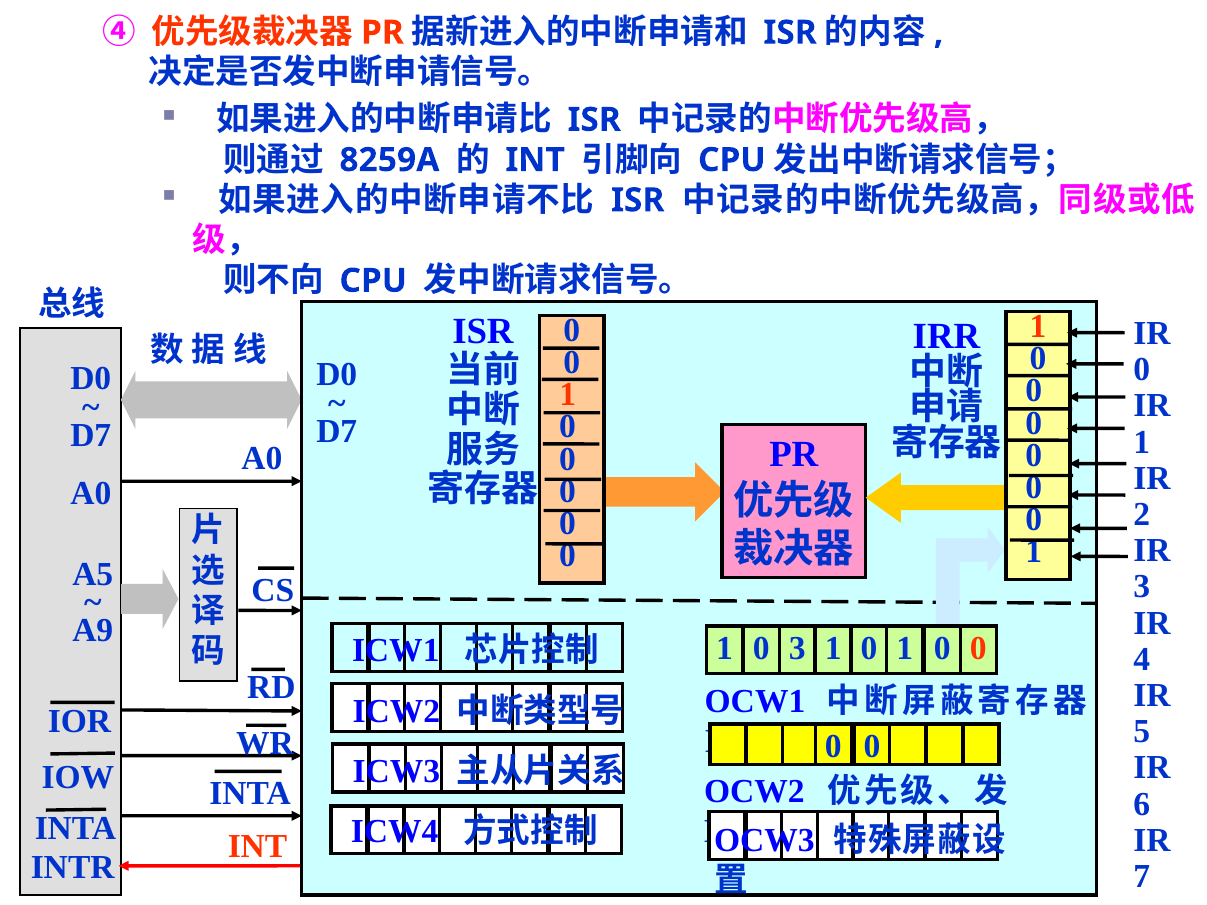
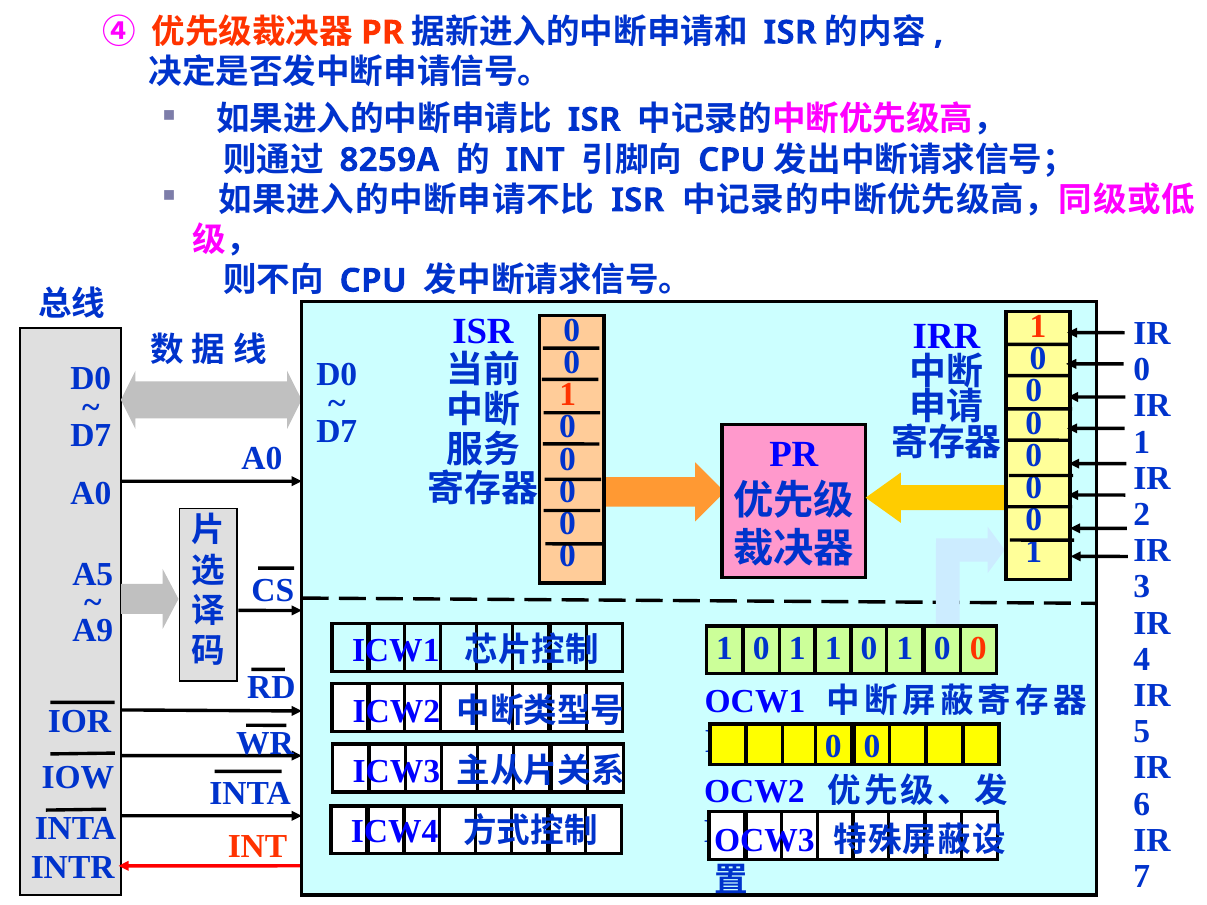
3: 3 -> 1 (797, 649)
